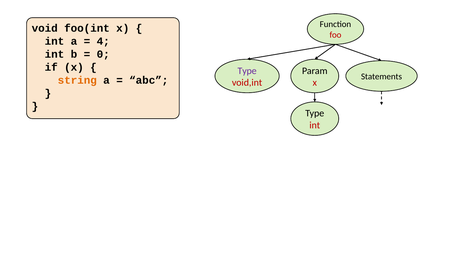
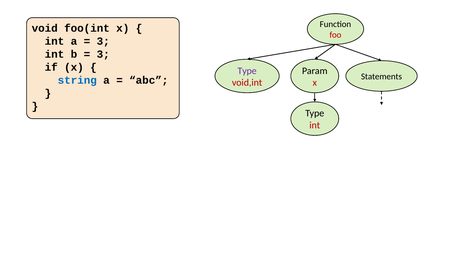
4: 4 -> 3 (103, 41)
0: 0 -> 3 (103, 54)
string colour: orange -> blue (77, 81)
